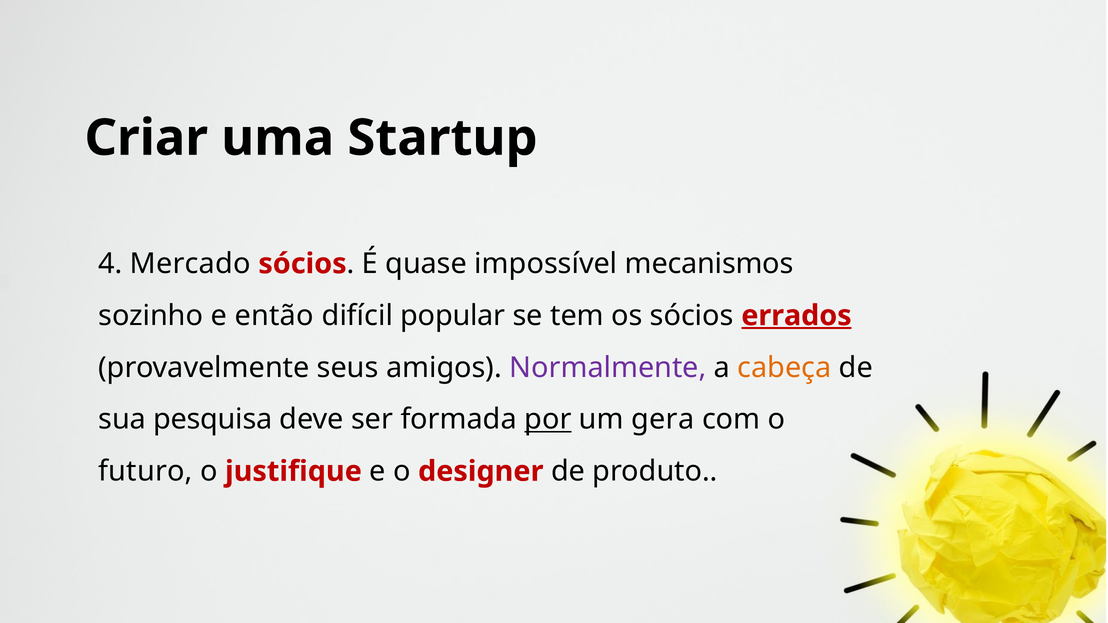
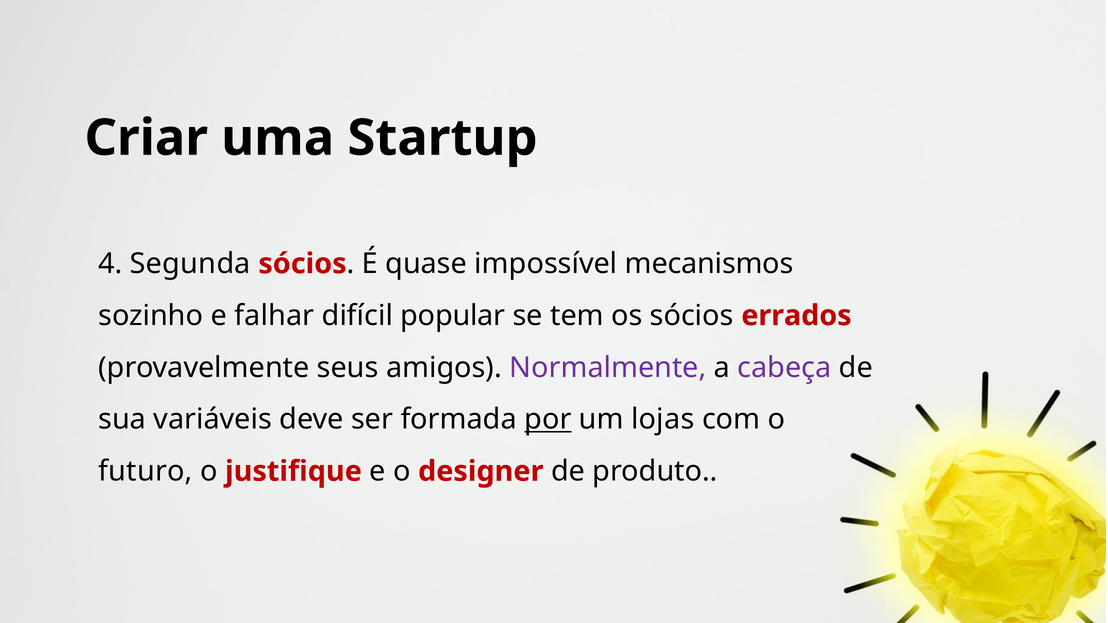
Mercado: Mercado -> Segunda (190, 264)
então: então -> falhar (274, 316)
errados underline: present -> none (796, 316)
cabeça colour: orange -> purple (784, 368)
pesquisa: pesquisa -> variáveis (213, 420)
gera: gera -> lojas (663, 420)
